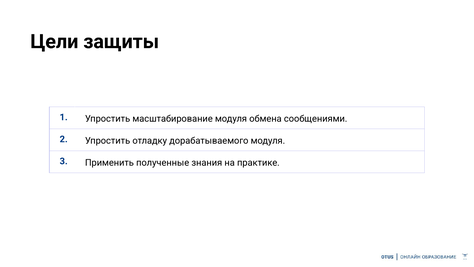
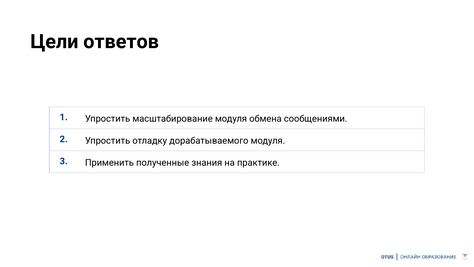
защиты: защиты -> ответов (121, 42)
